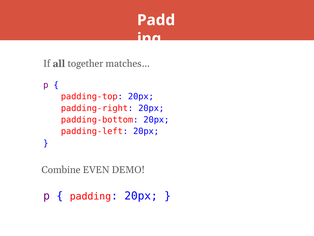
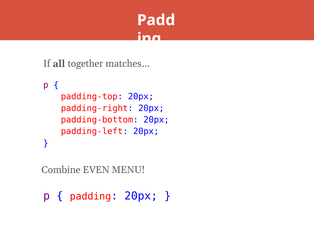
DEMO: DEMO -> MENU (128, 169)
